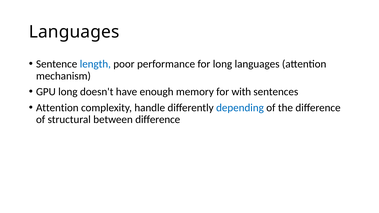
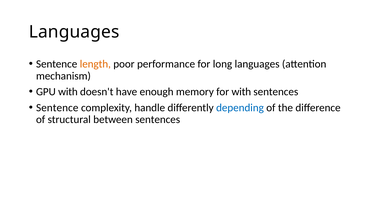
length colour: blue -> orange (95, 64)
GPU long: long -> with (68, 92)
Attention: Attention -> Sentence (57, 108)
between difference: difference -> sentences (158, 120)
